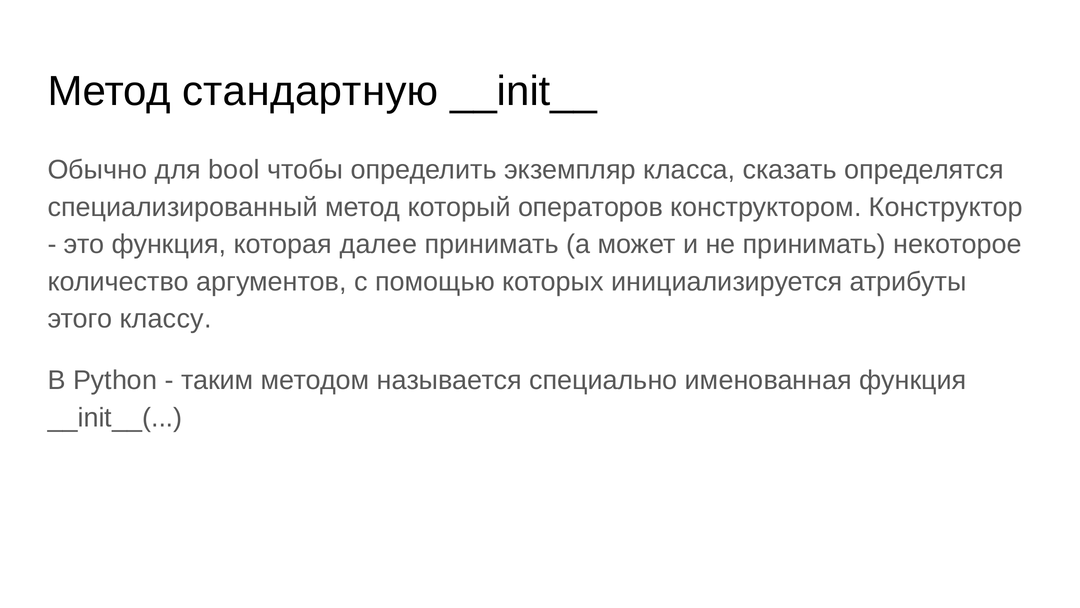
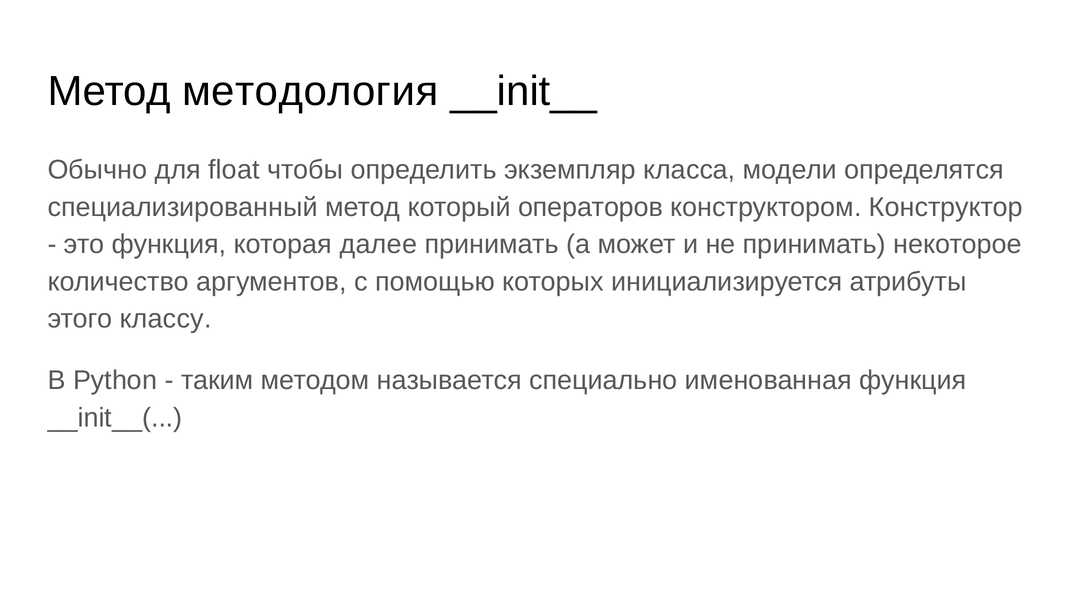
стандартную: стандартную -> методология (310, 92)
bool: bool -> float (234, 170)
сказать: сказать -> модели (790, 170)
